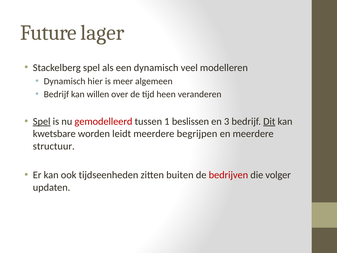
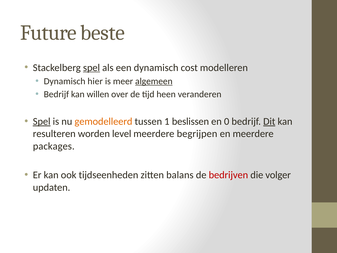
lager: lager -> beste (102, 33)
spel underline: none -> present (92, 68)
veel: veel -> cost (189, 68)
algemeen underline: none -> present (154, 81)
gemodelleerd colour: red -> orange (103, 121)
3: 3 -> 0 (227, 121)
kwetsbare: kwetsbare -> resulteren (54, 134)
leidt: leidt -> level (122, 134)
structuur: structuur -> packages (54, 146)
buiten: buiten -> balans (180, 175)
